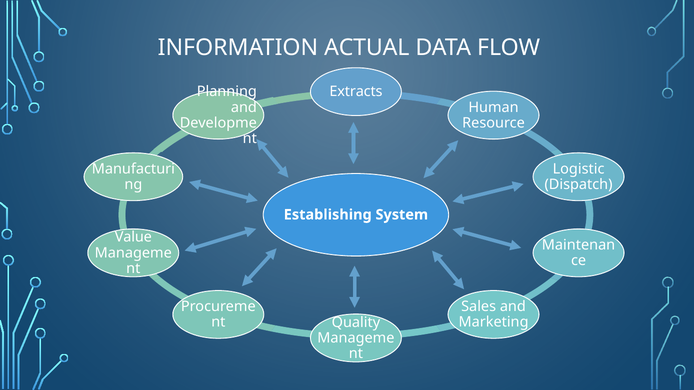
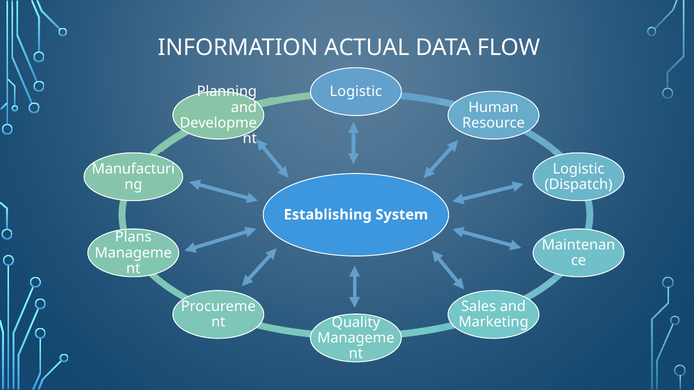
Extracts: Extracts -> Logistic (356, 92)
Value: Value -> Plans (133, 237)
